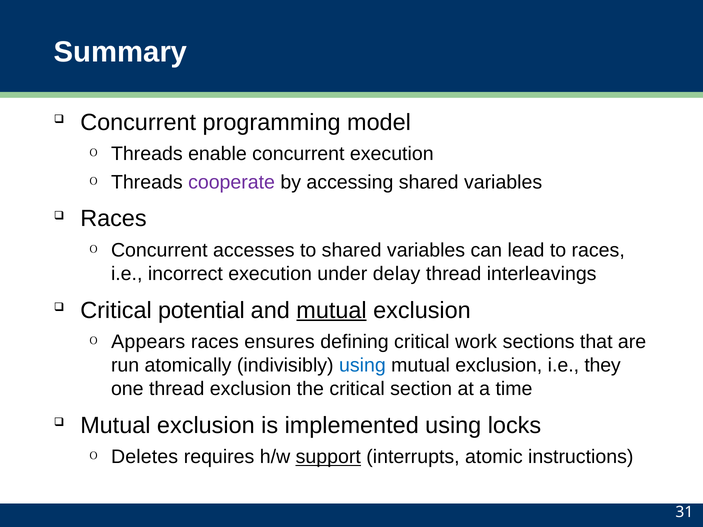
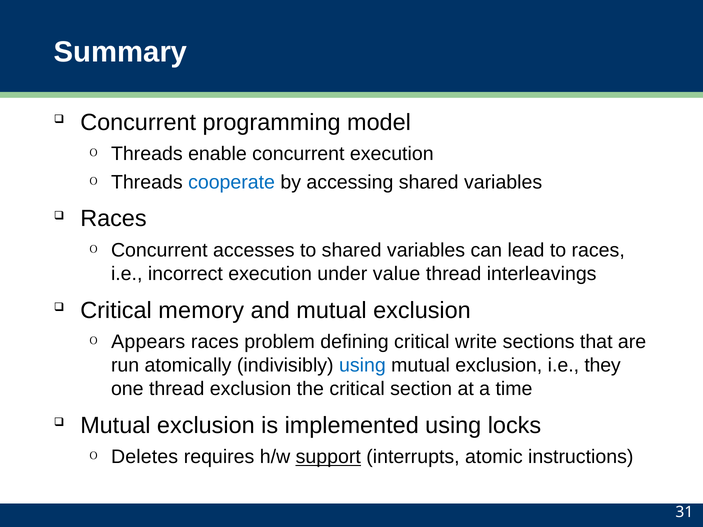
cooperate colour: purple -> blue (232, 182)
delay: delay -> value (397, 274)
potential: potential -> memory (201, 310)
mutual underline: present -> none (332, 310)
ensures: ensures -> problem (280, 342)
work: work -> write (476, 342)
